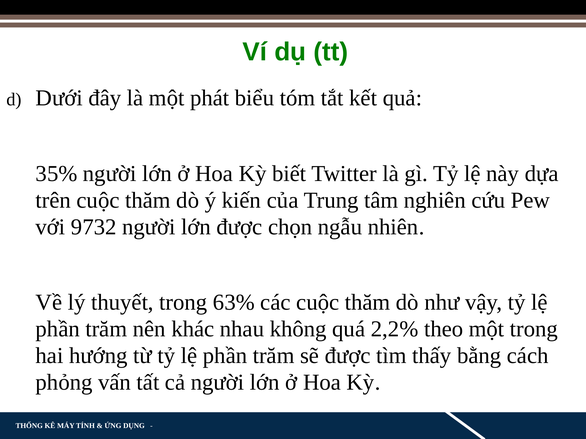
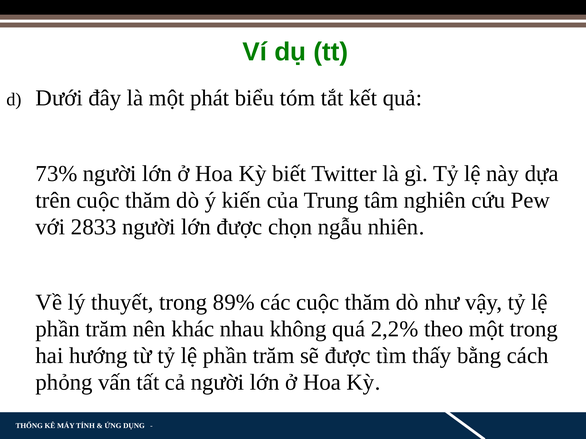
35%: 35% -> 73% (57, 174)
9732: 9732 -> 2833 (94, 227)
63%: 63% -> 89% (234, 303)
